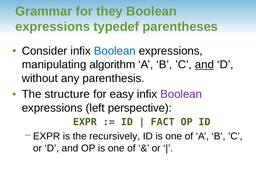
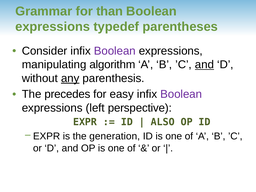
they: they -> than (110, 11)
Boolean colour: blue -> purple (115, 51)
any underline: none -> present (70, 78)
structure: structure -> precedes (67, 94)
FACT: FACT -> ALSO (163, 122)
recursively: recursively -> generation (115, 136)
